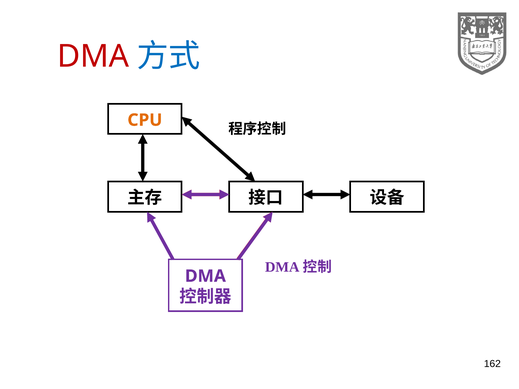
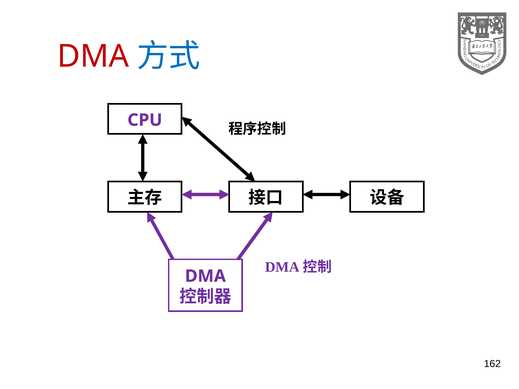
CPU colour: orange -> purple (145, 120)
